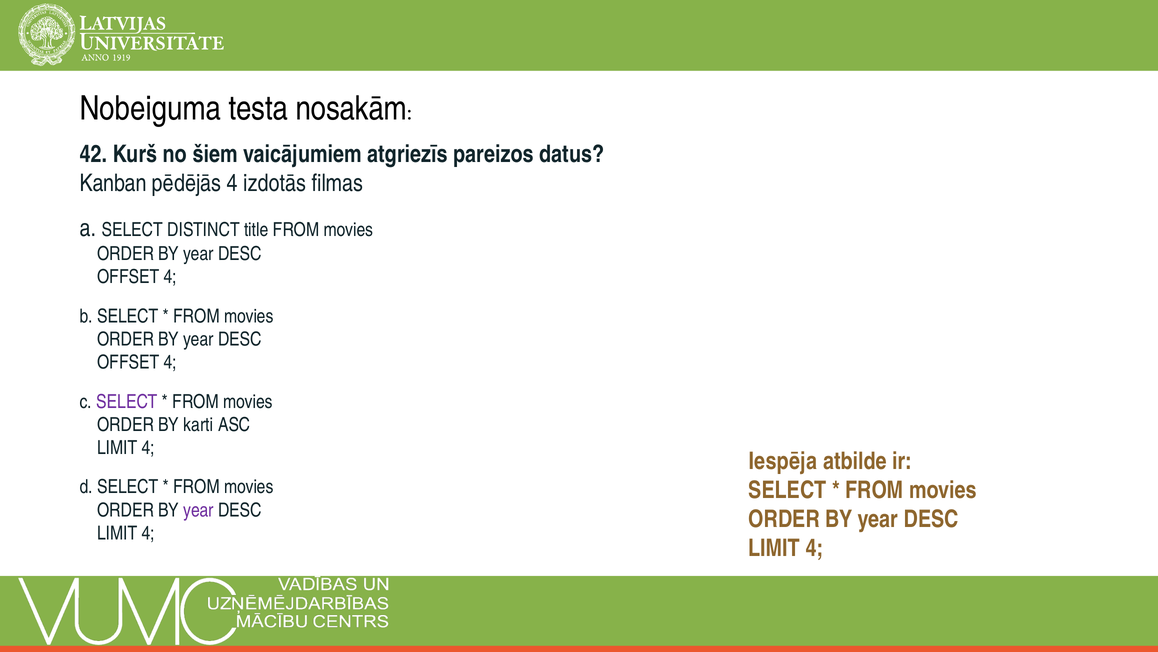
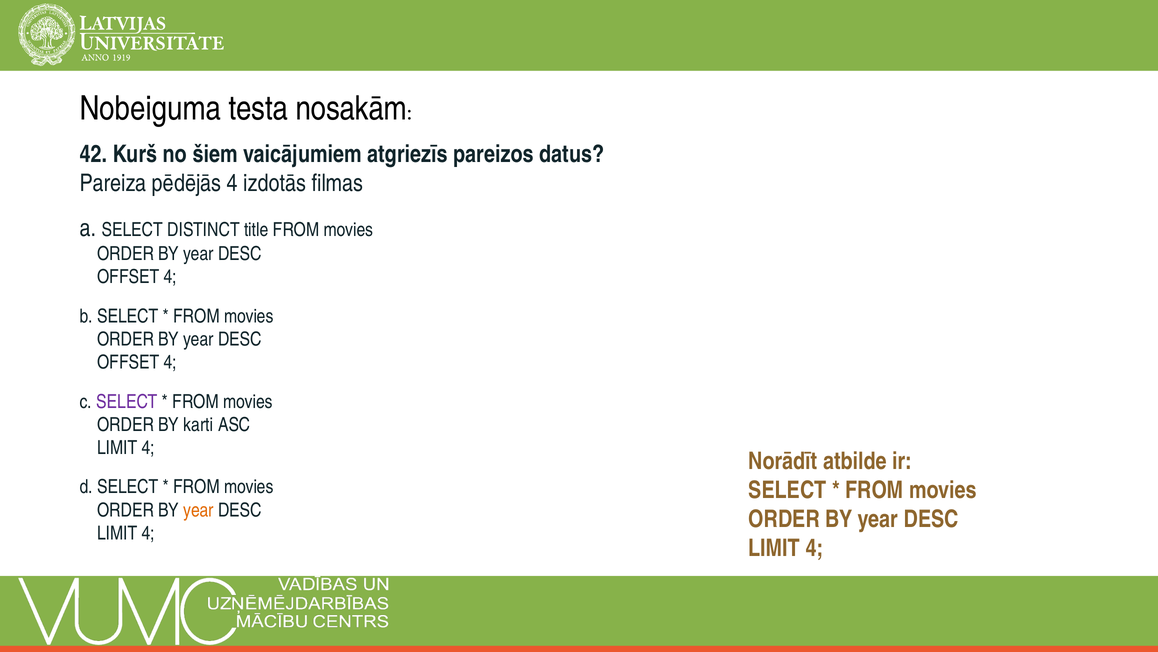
Kanban: Kanban -> Pareiza (113, 183)
Iespēja: Iespēja -> Norādīt (783, 461)
year colour: purple -> orange (198, 510)
